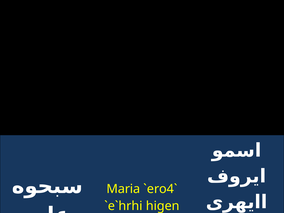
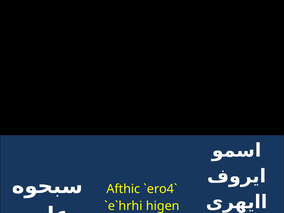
Maria: Maria -> Afthic (123, 189)
